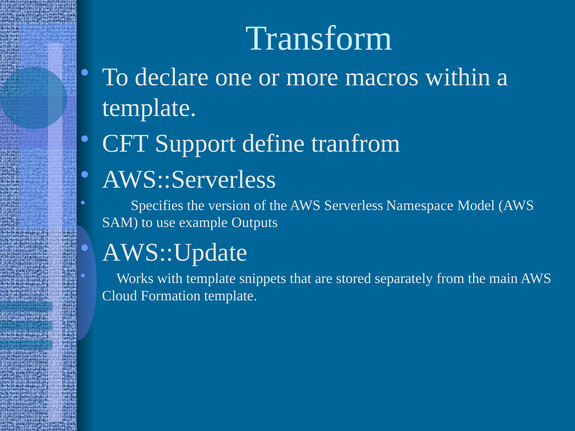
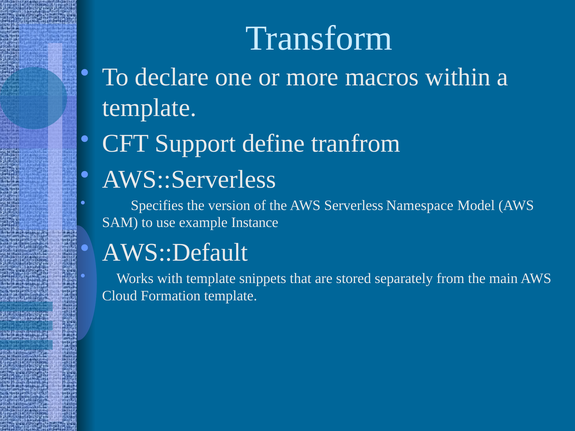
Outputs: Outputs -> Instance (255, 223)
AWS::Update: AWS::Update -> AWS::Default (175, 253)
